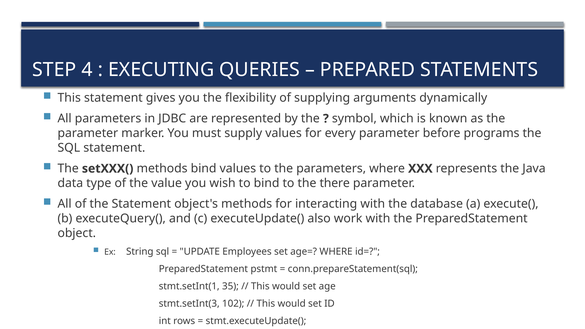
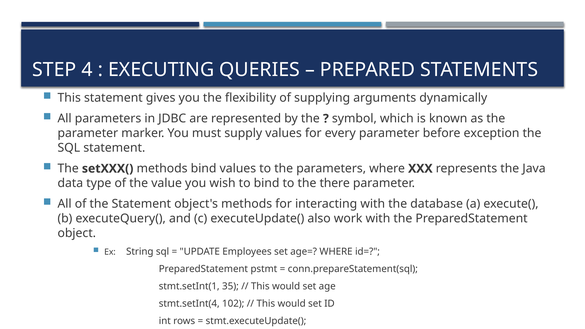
programs: programs -> exception (491, 133)
stmt.setInt(3: stmt.setInt(3 -> stmt.setInt(4 (189, 304)
